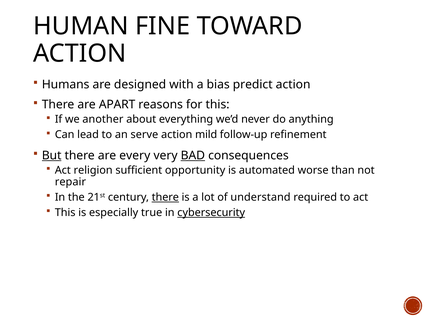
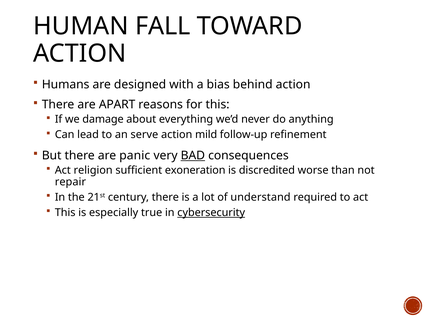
FINE: FINE -> FALL (163, 26)
predict: predict -> behind (253, 84)
another: another -> damage (103, 119)
But underline: present -> none (52, 155)
every: every -> panic (135, 155)
opportunity: opportunity -> exoneration (195, 170)
automated: automated -> discredited (267, 170)
there underline: present -> none (165, 197)
